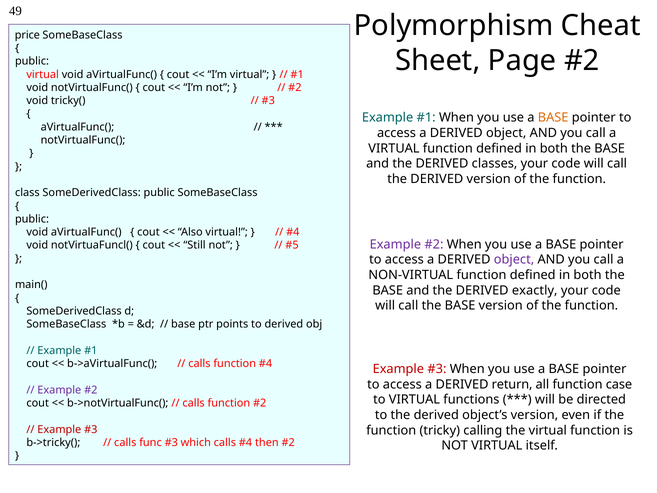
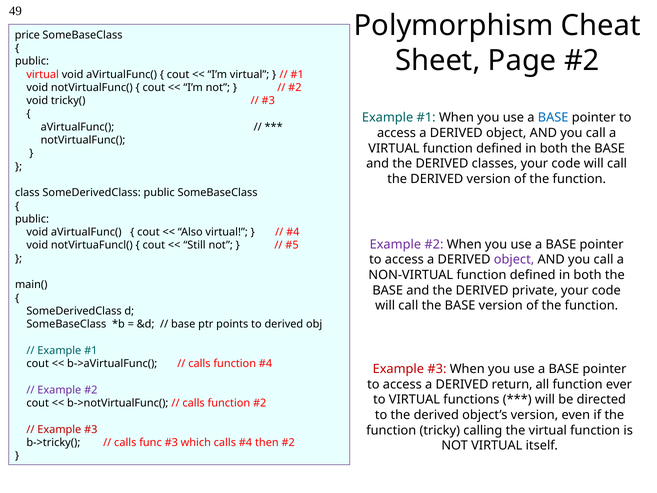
BASE colour: orange -> blue (553, 118)
exactly: exactly -> private (535, 290)
case: case -> ever (619, 384)
